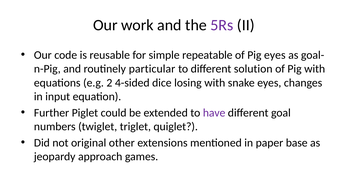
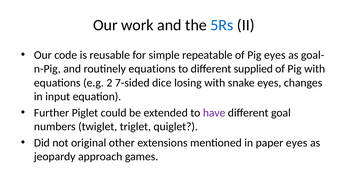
5Rs colour: purple -> blue (222, 25)
routinely particular: particular -> equations (152, 69)
solution: solution -> supplied (253, 69)
4-sided: 4-sided -> 7-sided (132, 83)
paper base: base -> eyes (297, 143)
